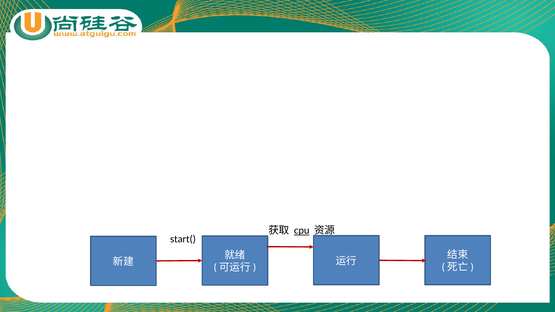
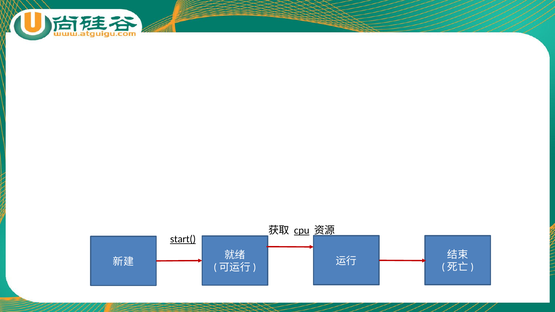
start( underline: none -> present (183, 239)
